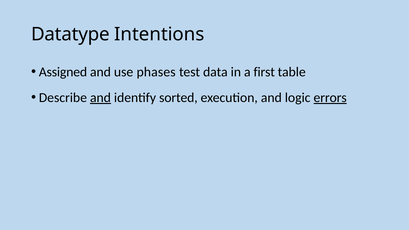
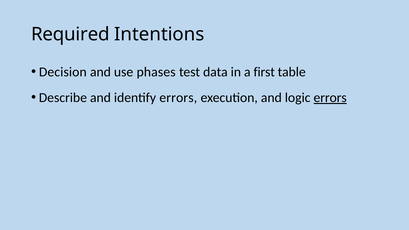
Datatype: Datatype -> Required (70, 34)
Assigned: Assigned -> Decision (63, 72)
and underline: present -> none (100, 98)
identify sorted: sorted -> errors (178, 98)
